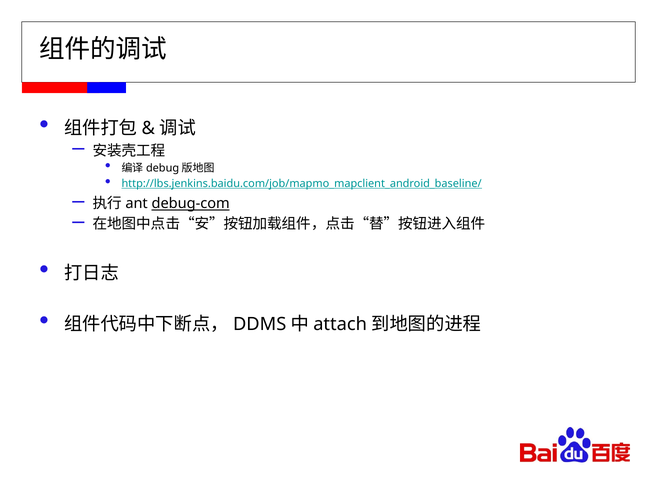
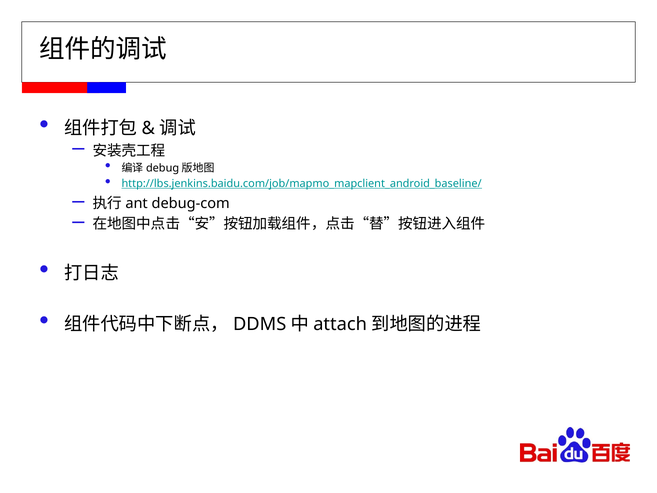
debug-com underline: present -> none (191, 204)
